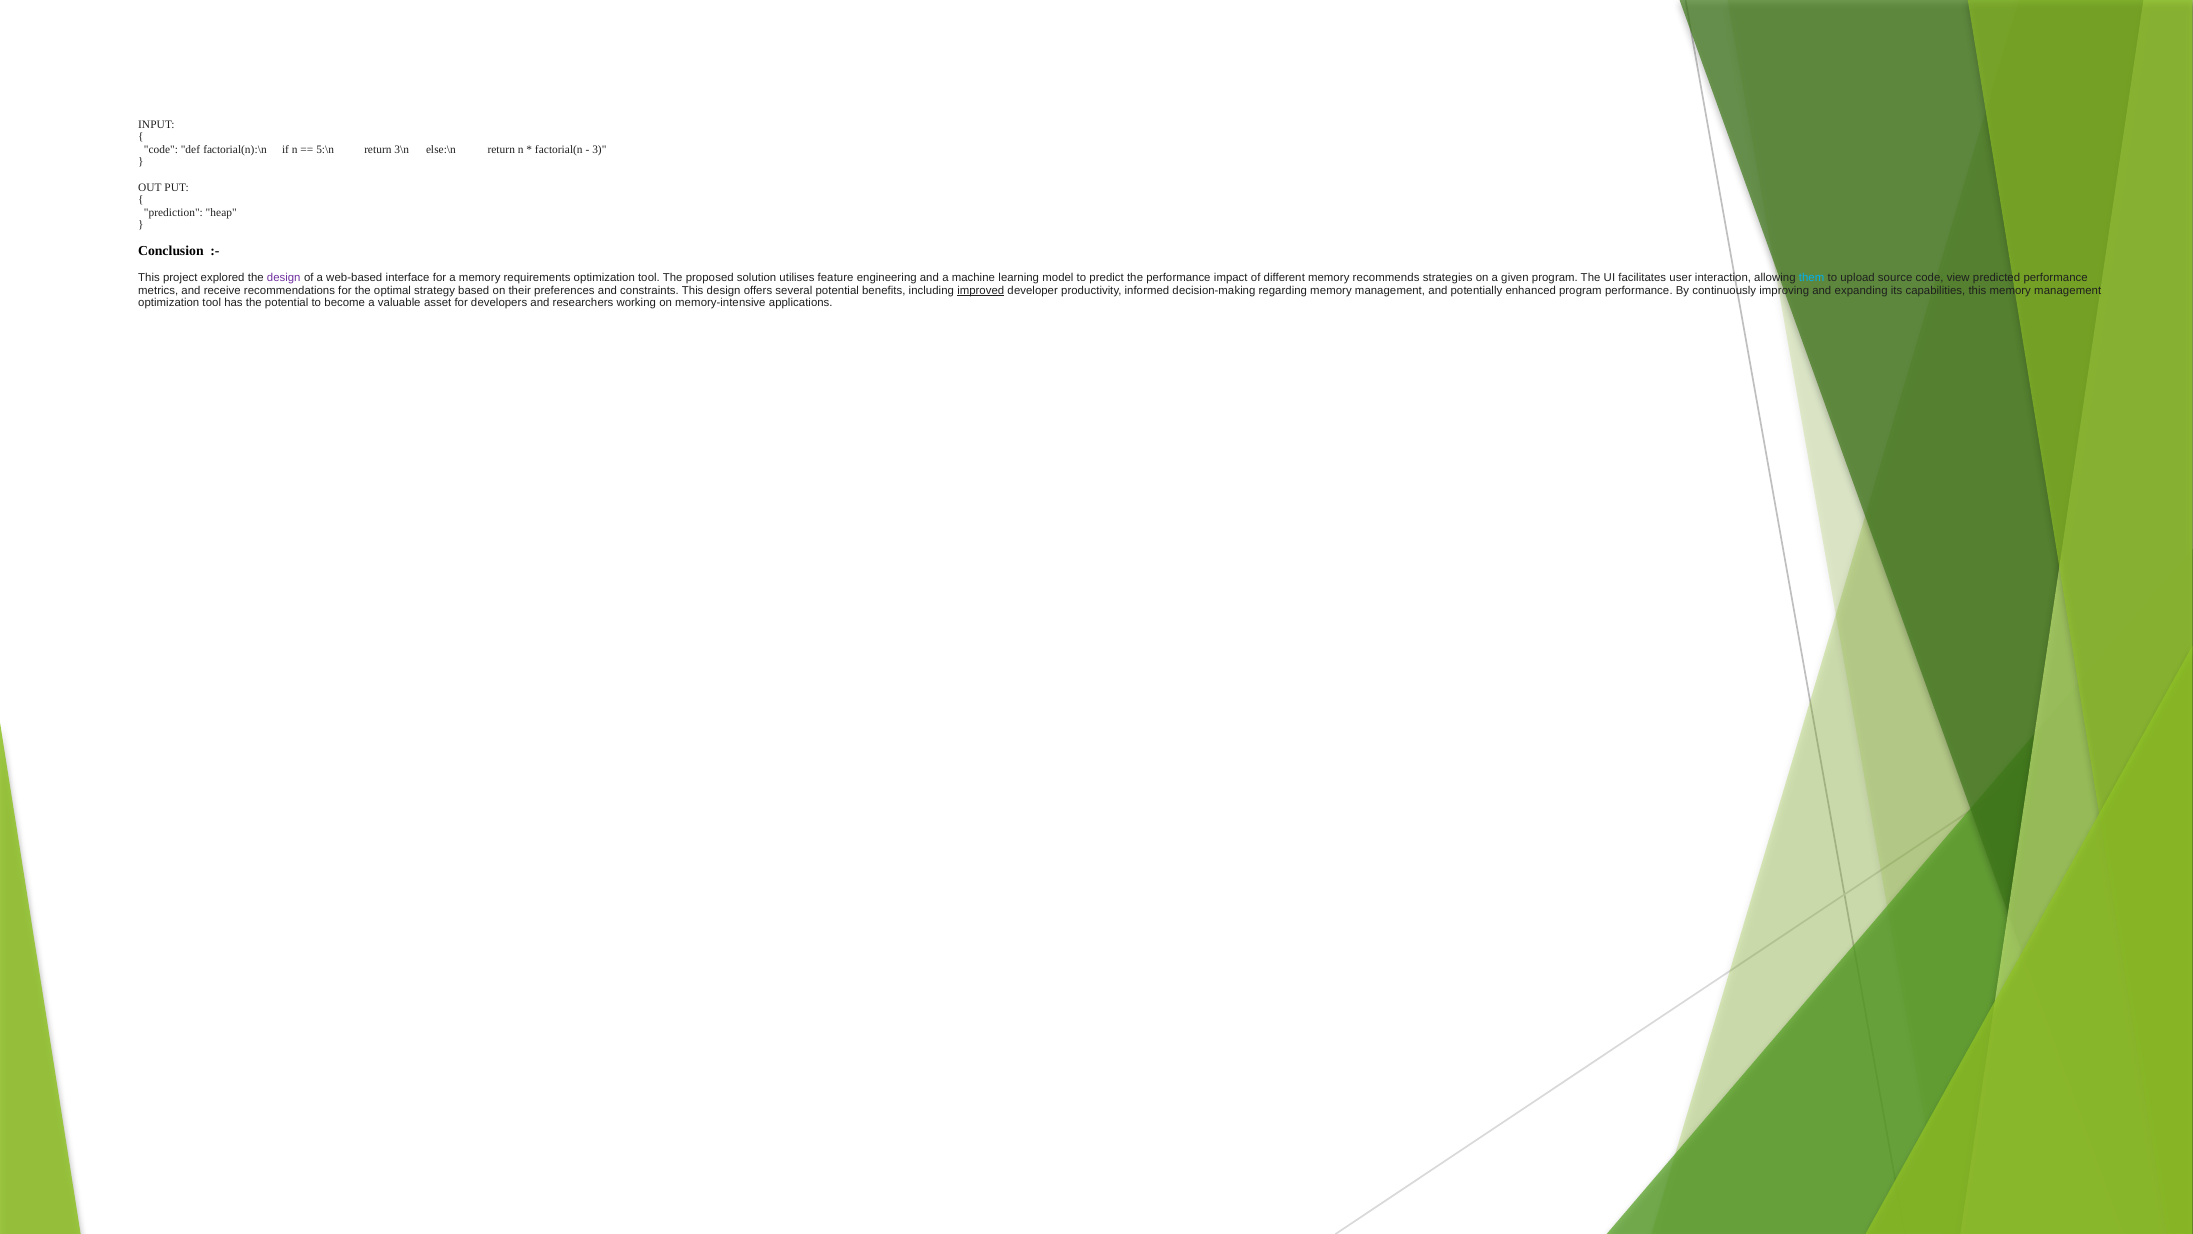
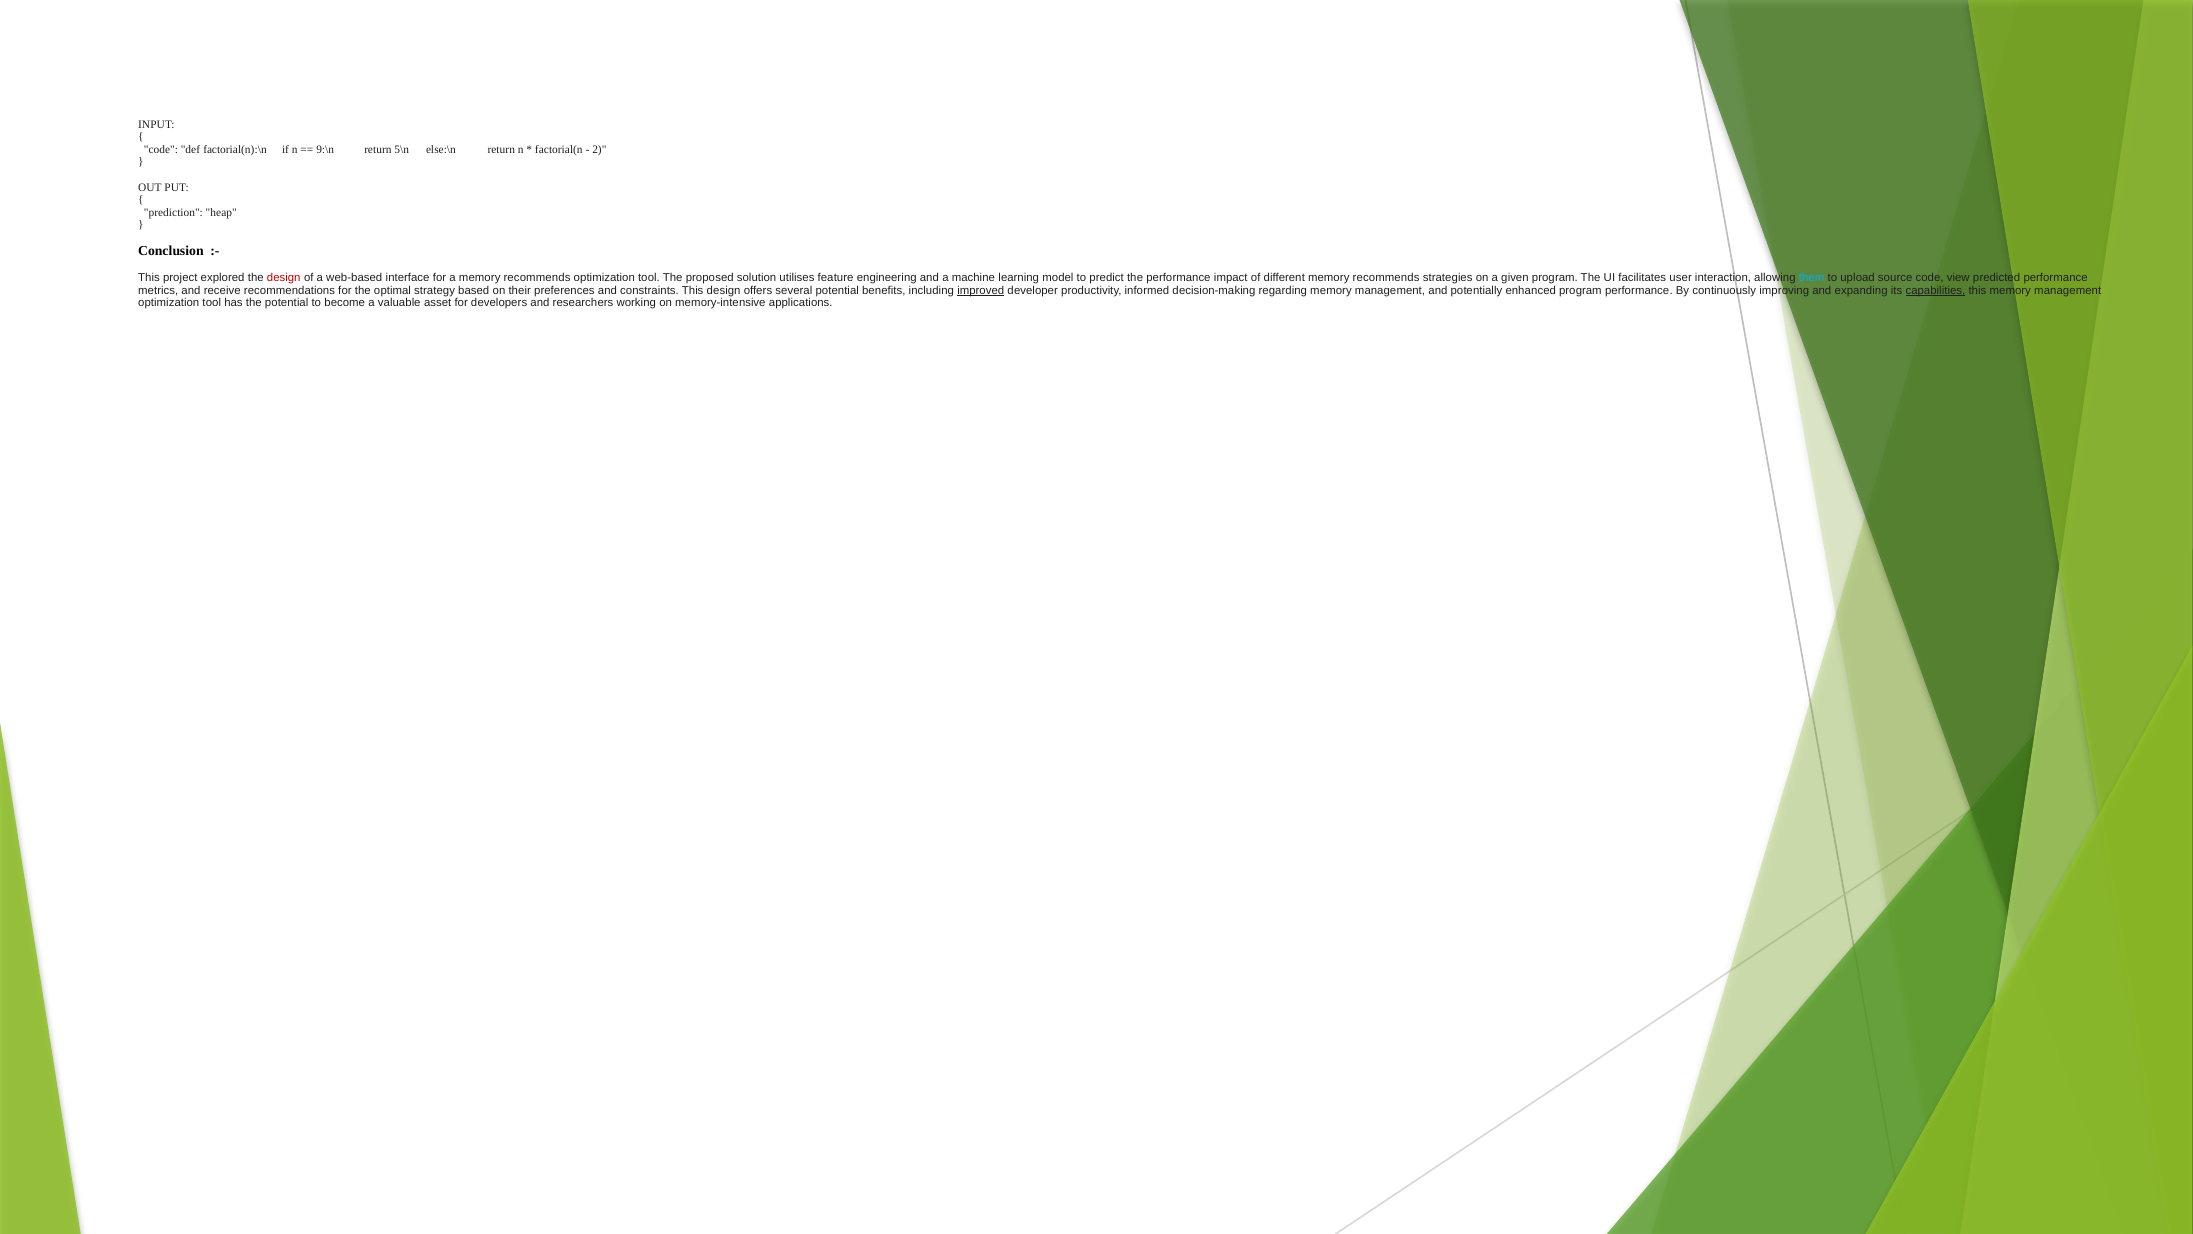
5:\n: 5:\n -> 9:\n (325, 150)
3\n: 3\n -> 5\n (402, 150)
3: 3 -> 2 (599, 150)
design colour: purple -> red (284, 278)
a memory requirements: requirements -> recommends (537, 278)
capabilities underline: none -> present (1935, 290)
